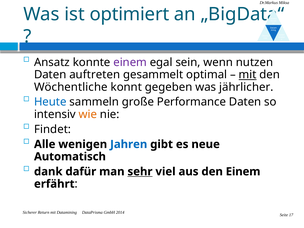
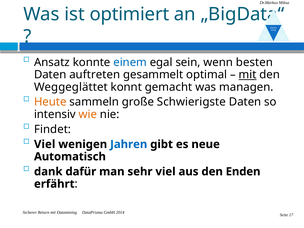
einem colour: purple -> blue (130, 62)
nutzen: nutzen -> besten (254, 62)
Wöchentliche: Wöchentliche -> Weggeglättet (71, 87)
gegeben: gegeben -> gemacht (169, 87)
jährlicher: jährlicher -> managen (246, 87)
Heute colour: blue -> orange (50, 102)
Performance: Performance -> Schwierigste (191, 102)
Alle: Alle -> Viel (45, 144)
sehr underline: present -> none (140, 172)
den Einem: Einem -> Enden (243, 172)
